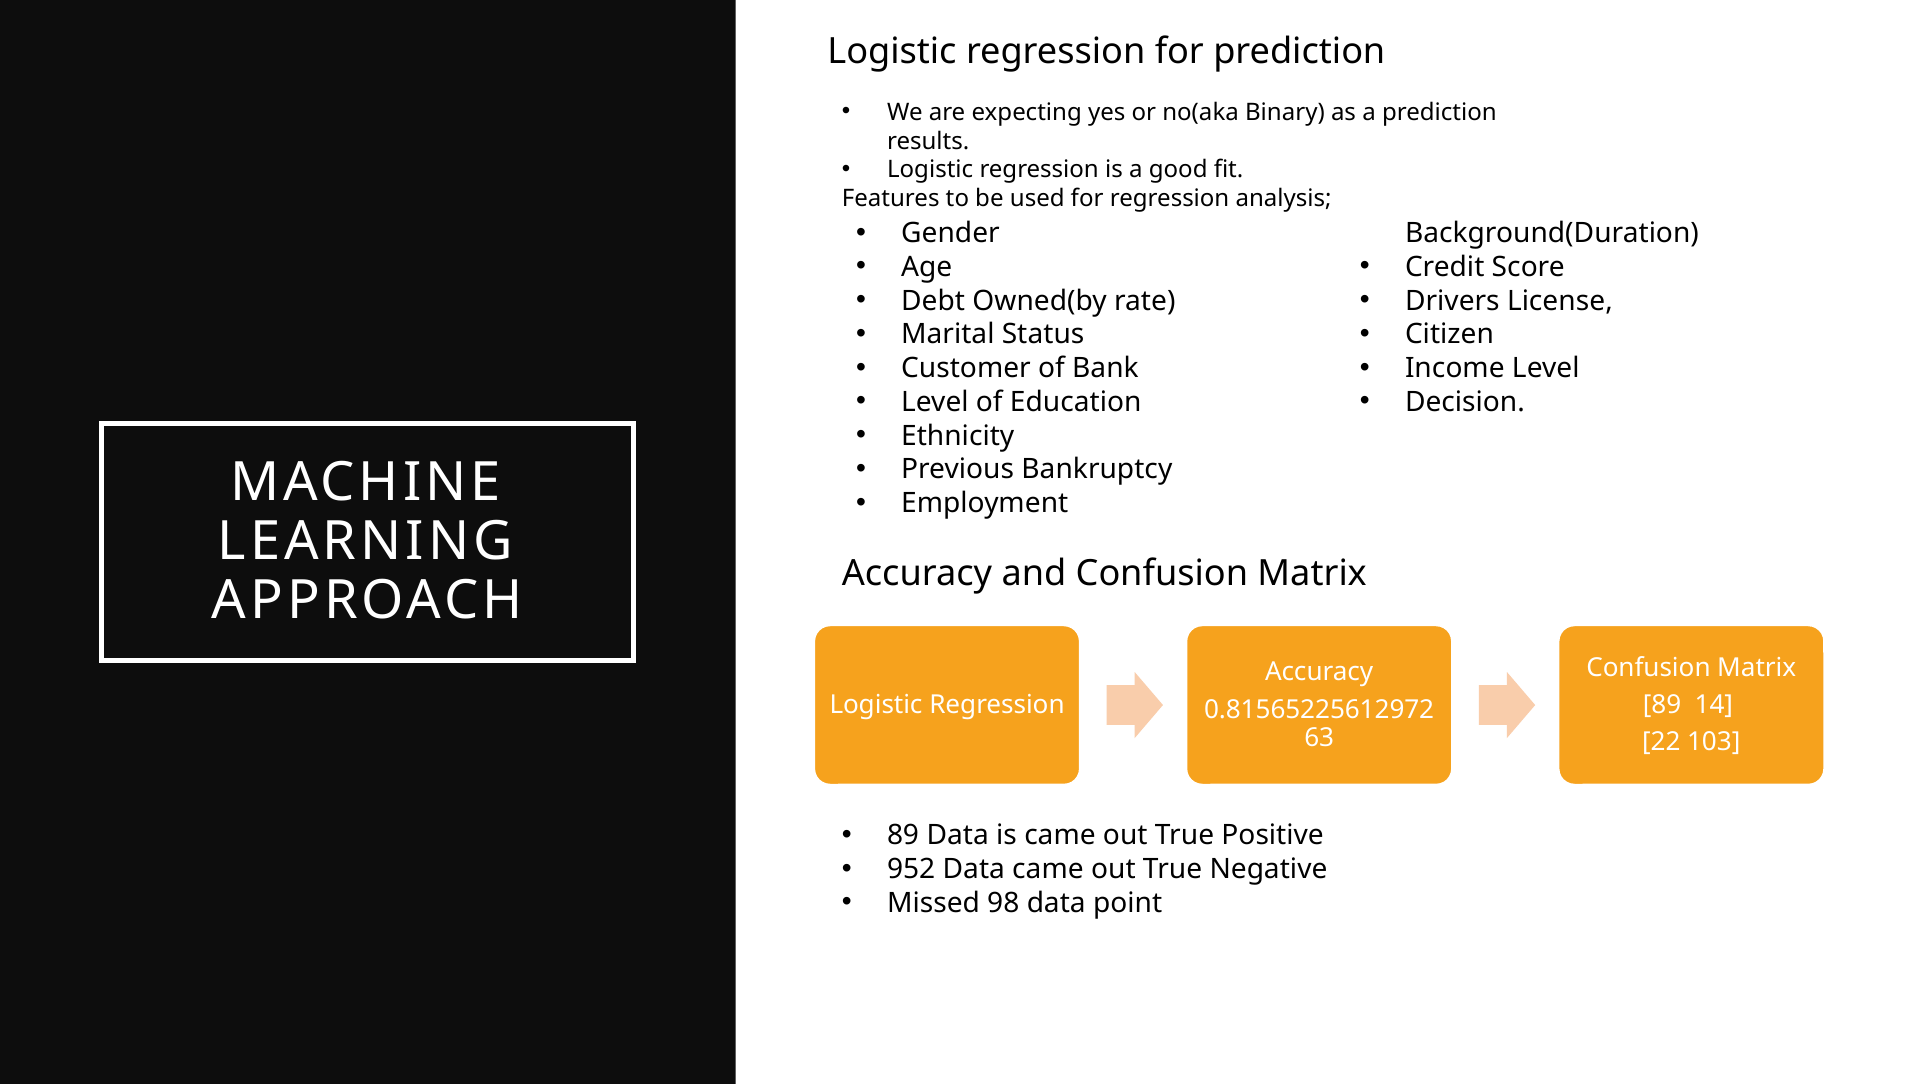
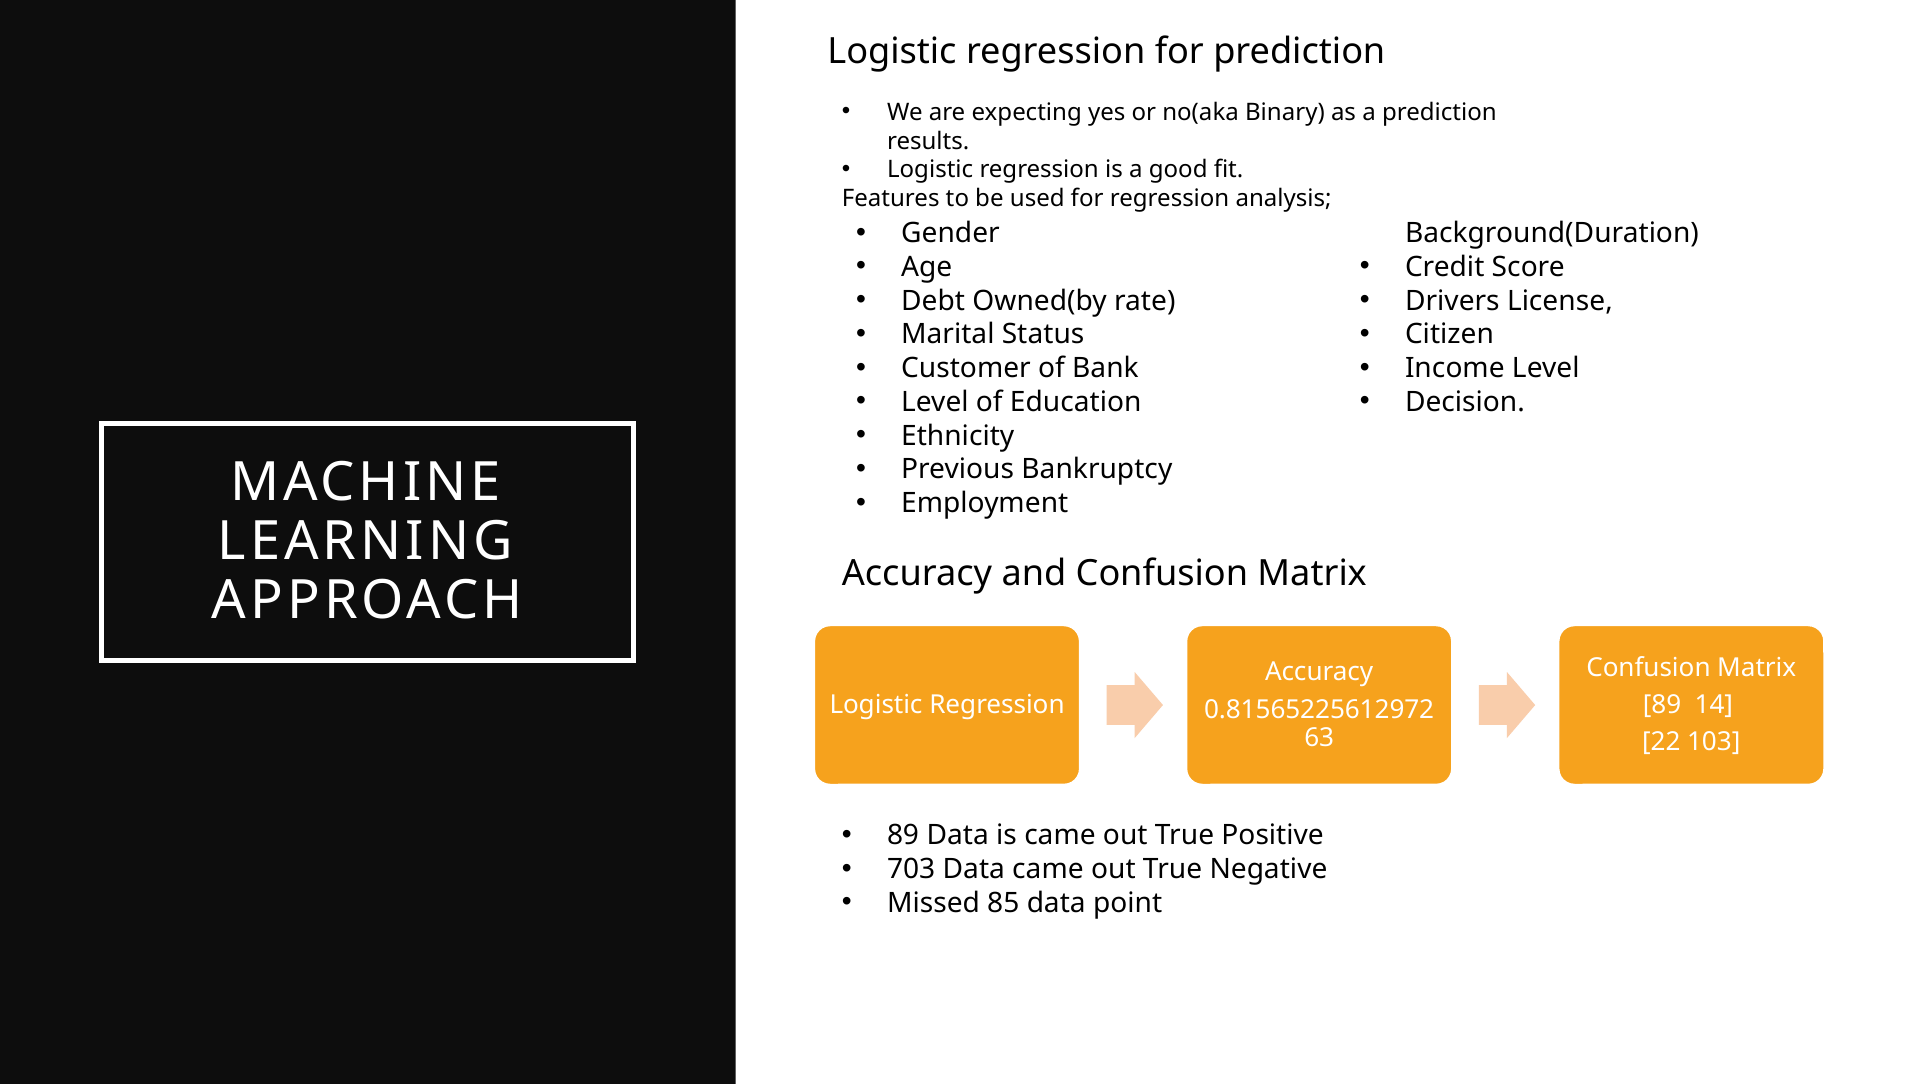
952: 952 -> 703 (911, 869)
98: 98 -> 85 (1003, 903)
